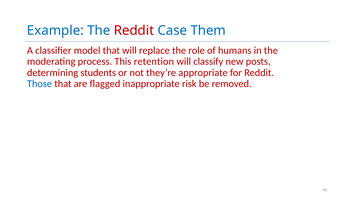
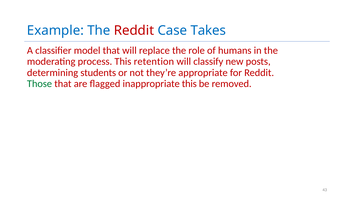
Them: Them -> Takes (208, 30)
Those colour: blue -> green (39, 84)
inappropriate risk: risk -> this (189, 84)
